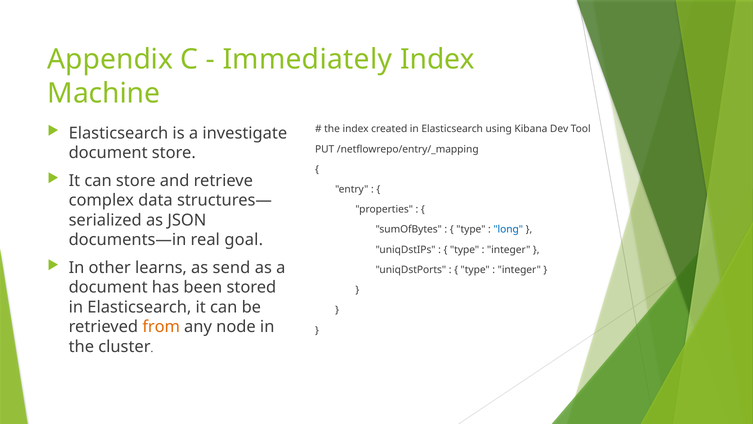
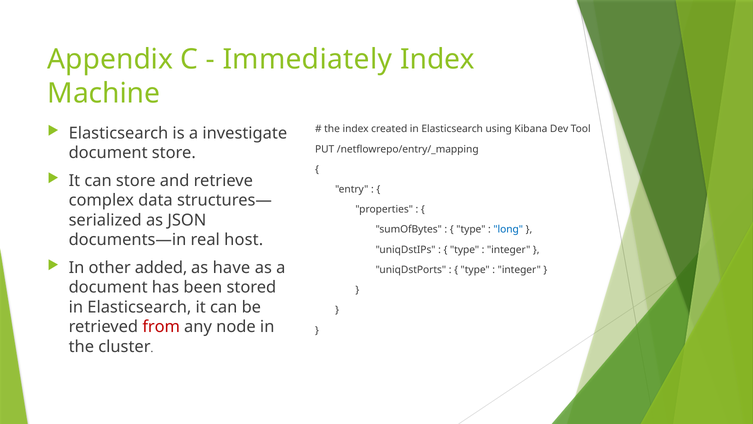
goal: goal -> host (244, 240)
learns: learns -> added (161, 267)
send: send -> have (231, 267)
from colour: orange -> red (161, 327)
